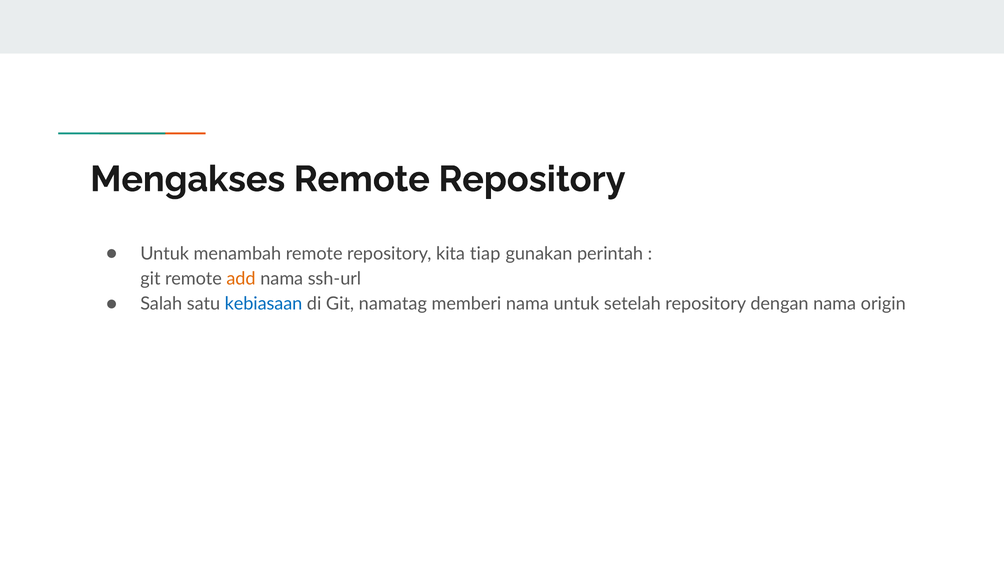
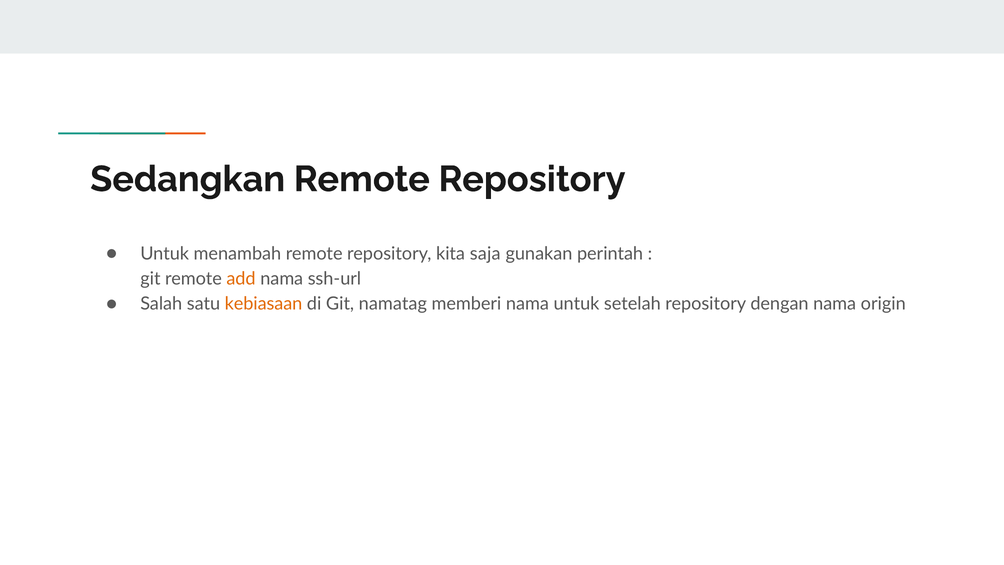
Mengakses: Mengakses -> Sedangkan (188, 179)
tiap: tiap -> saja (485, 254)
kebiasaan colour: blue -> orange (263, 304)
